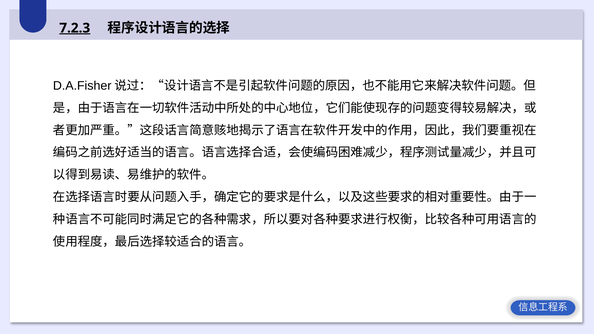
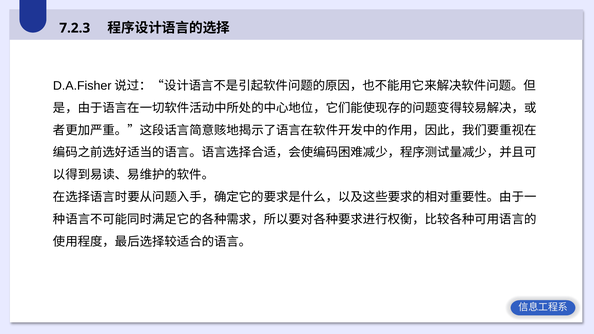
7.2.3 underline: present -> none (75, 28)
